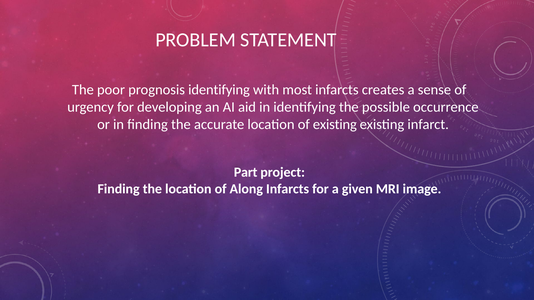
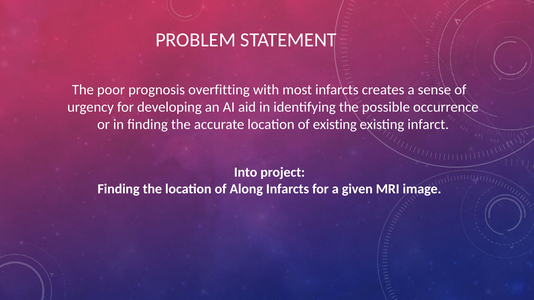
prognosis identifying: identifying -> overfitting (219, 90)
Part: Part -> Into (246, 172)
